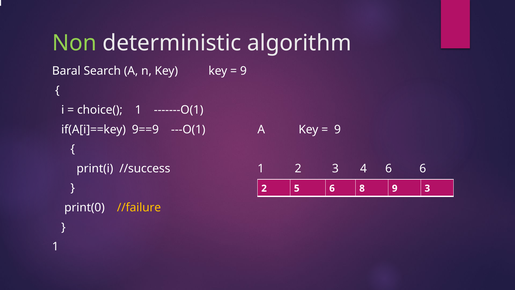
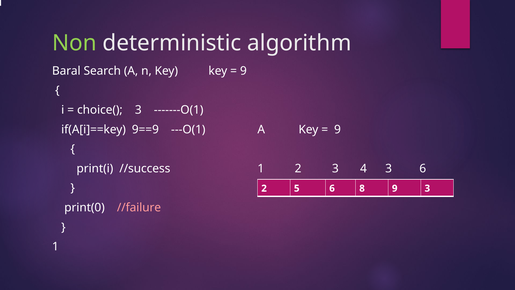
choice( 1: 1 -> 3 (138, 110)
4 6: 6 -> 3 (389, 168)
//failure colour: yellow -> pink (139, 207)
